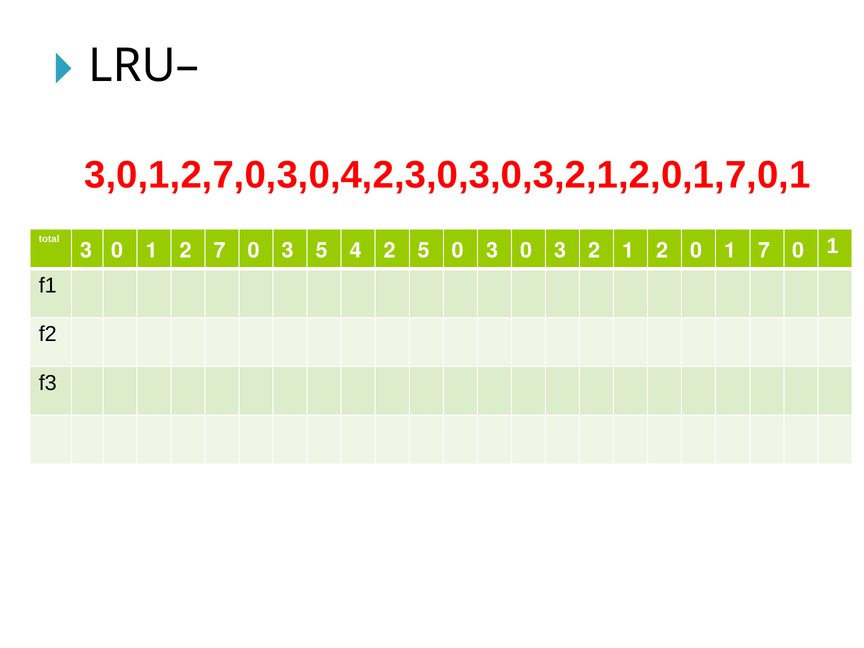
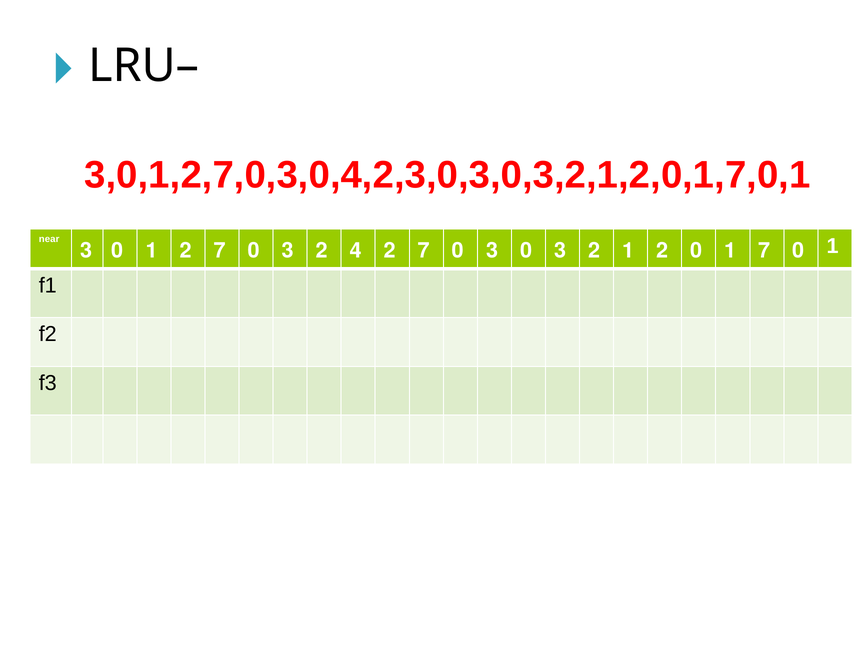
total: total -> near (49, 239)
7 0 3 5: 5 -> 2 (322, 251)
4 2 5: 5 -> 7 (424, 251)
